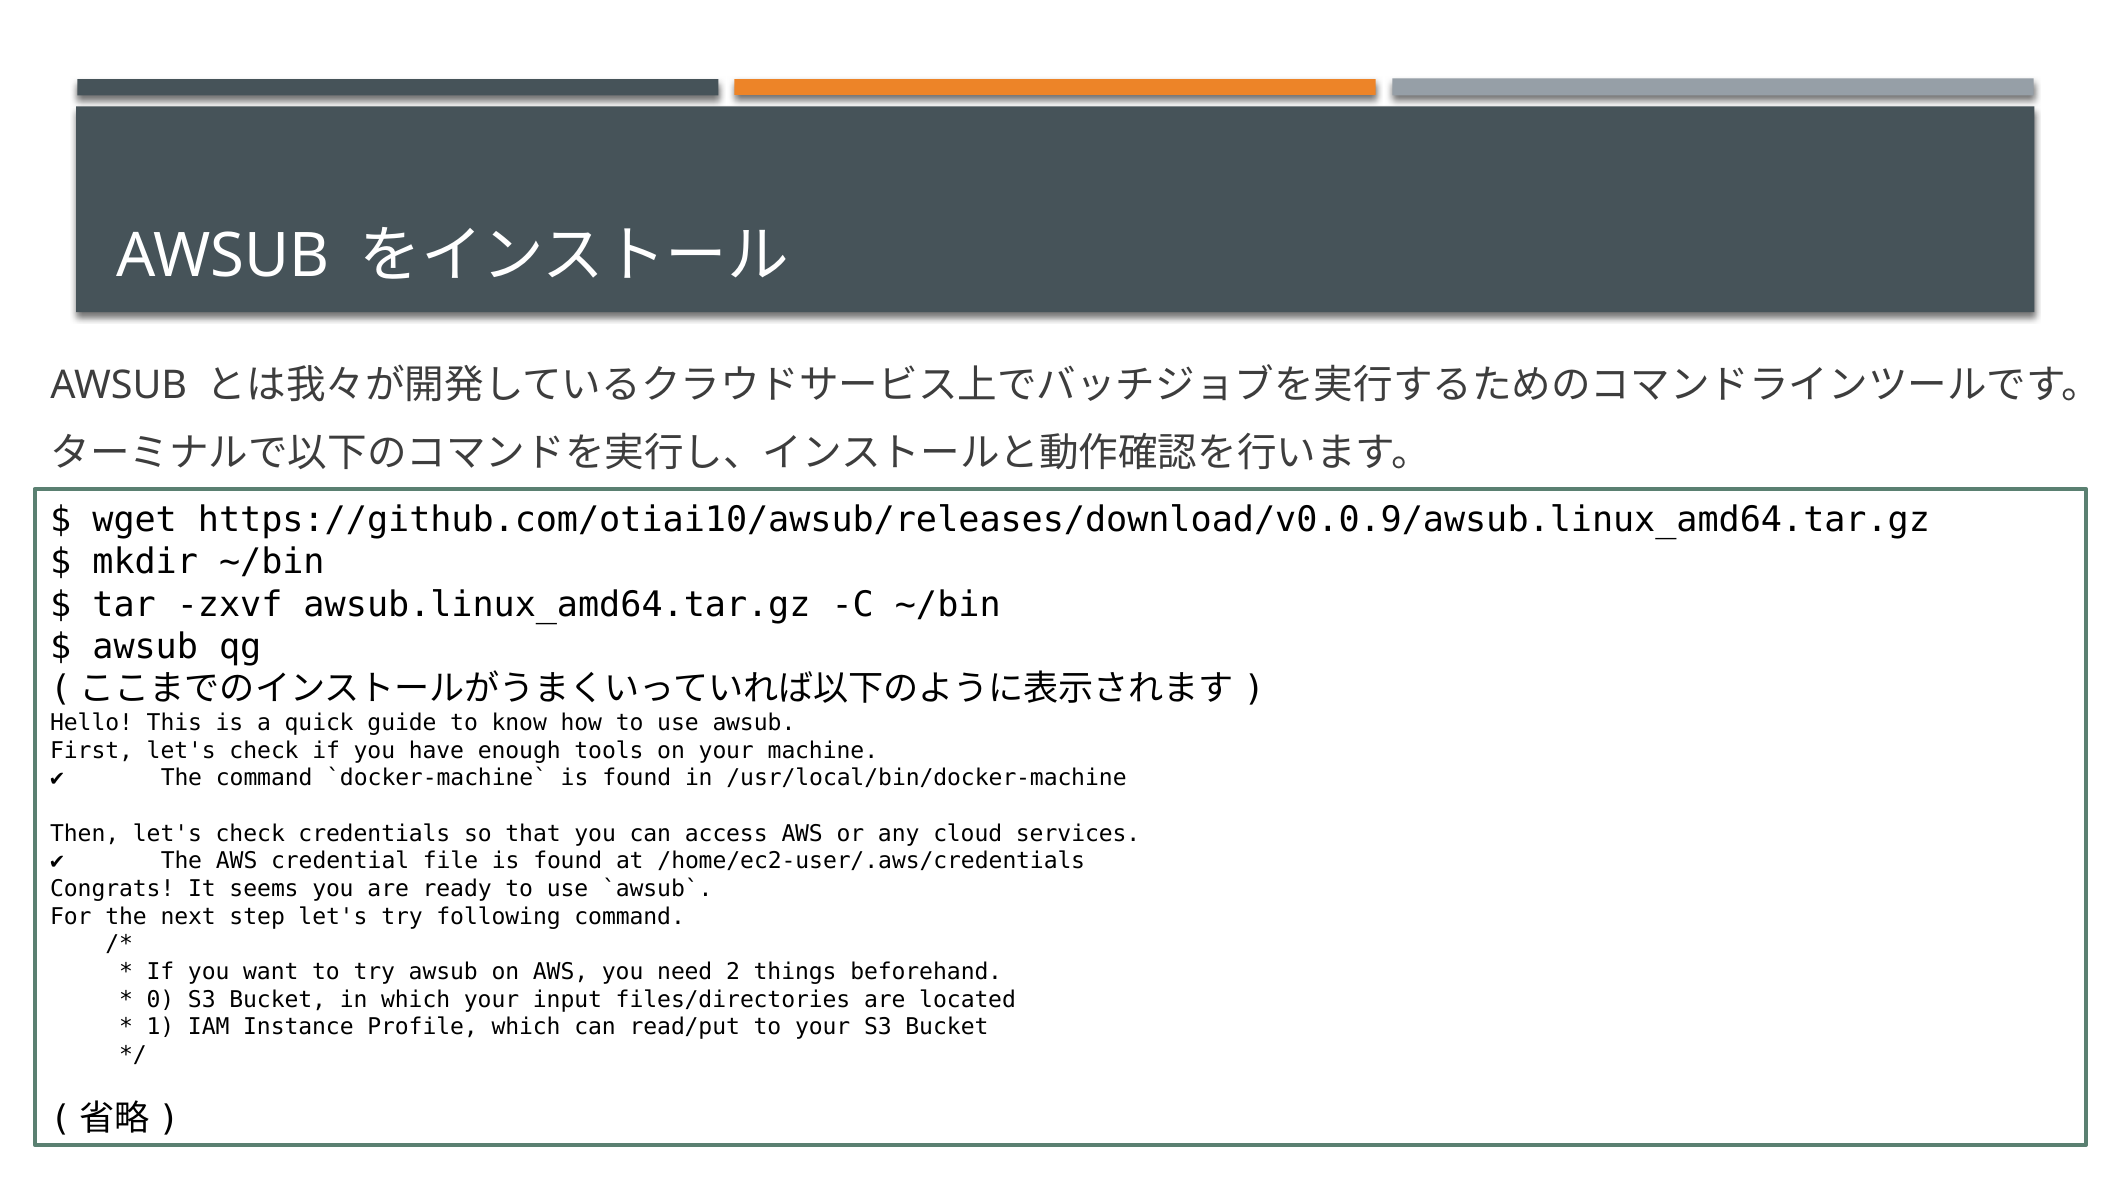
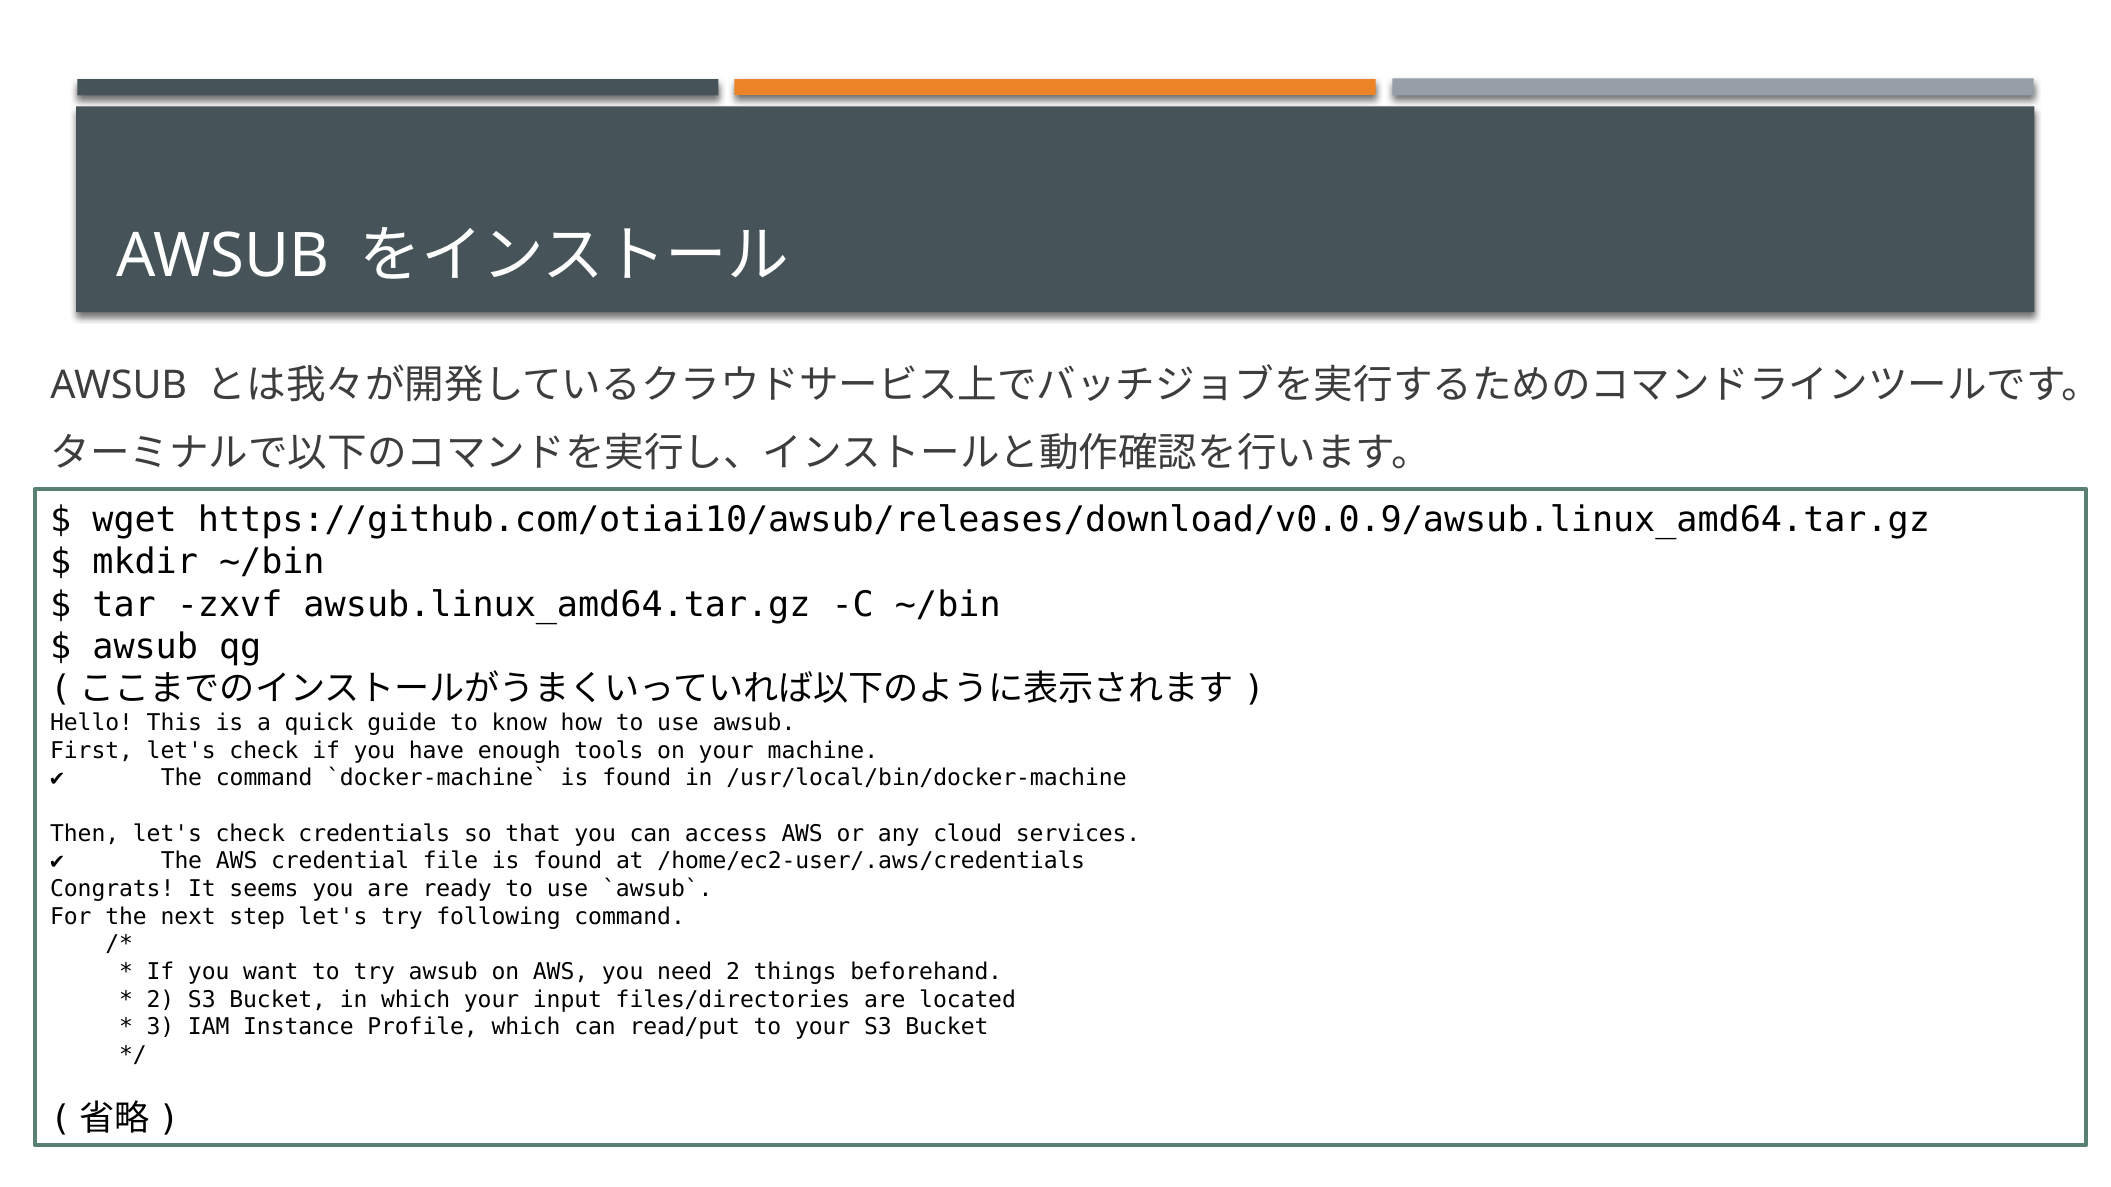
0: 0 -> 2 (160, 1000)
1: 1 -> 3 (160, 1028)
